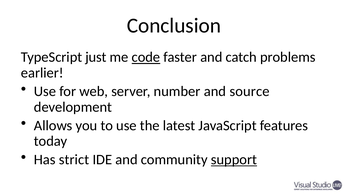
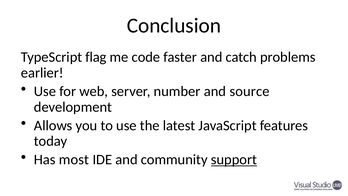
just: just -> flag (96, 57)
code underline: present -> none (146, 57)
strict: strict -> most (74, 159)
